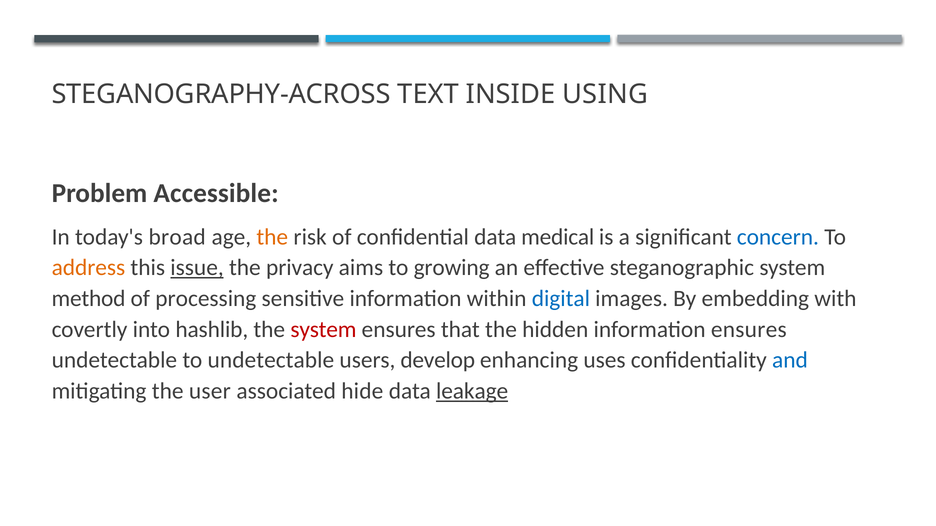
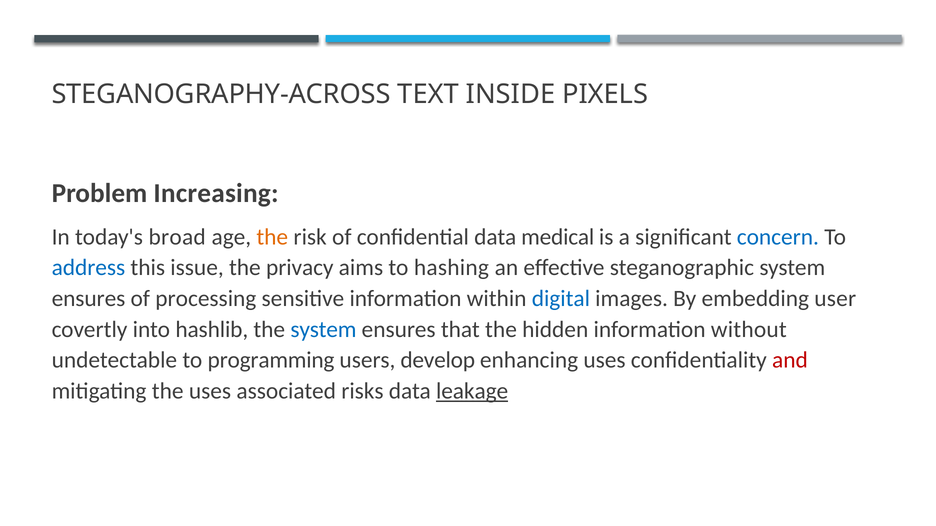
USING: USING -> PIXELS (605, 94)
Accessible: Accessible -> Increasing (216, 194)
address colour: orange -> blue (88, 268)
issue underline: present -> none (197, 268)
growing: growing -> hashing (451, 268)
method: method -> ensures (88, 299)
with: with -> user (835, 299)
system colour: red -> blue (323, 330)
information ensures: ensures -> without (749, 330)
to undetectable: undetectable -> programming (271, 361)
and colour: blue -> red (790, 361)
the user: user -> uses (210, 391)
hide: hide -> risks (362, 391)
